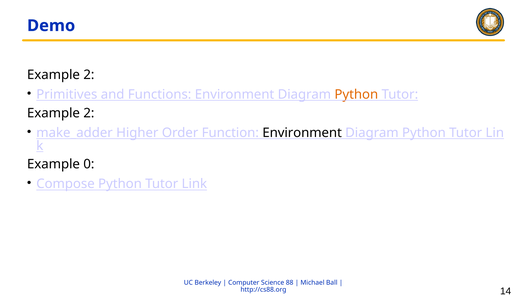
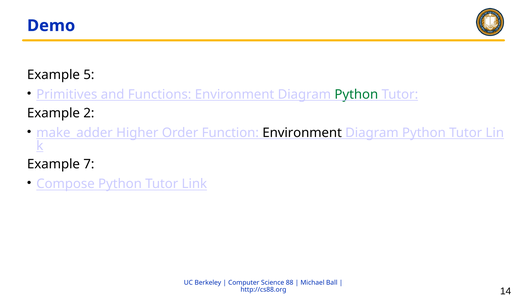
2: 2 -> 5 (89, 75)
Python colour: orange -> green (356, 95)
0: 0 -> 7 (89, 164)
